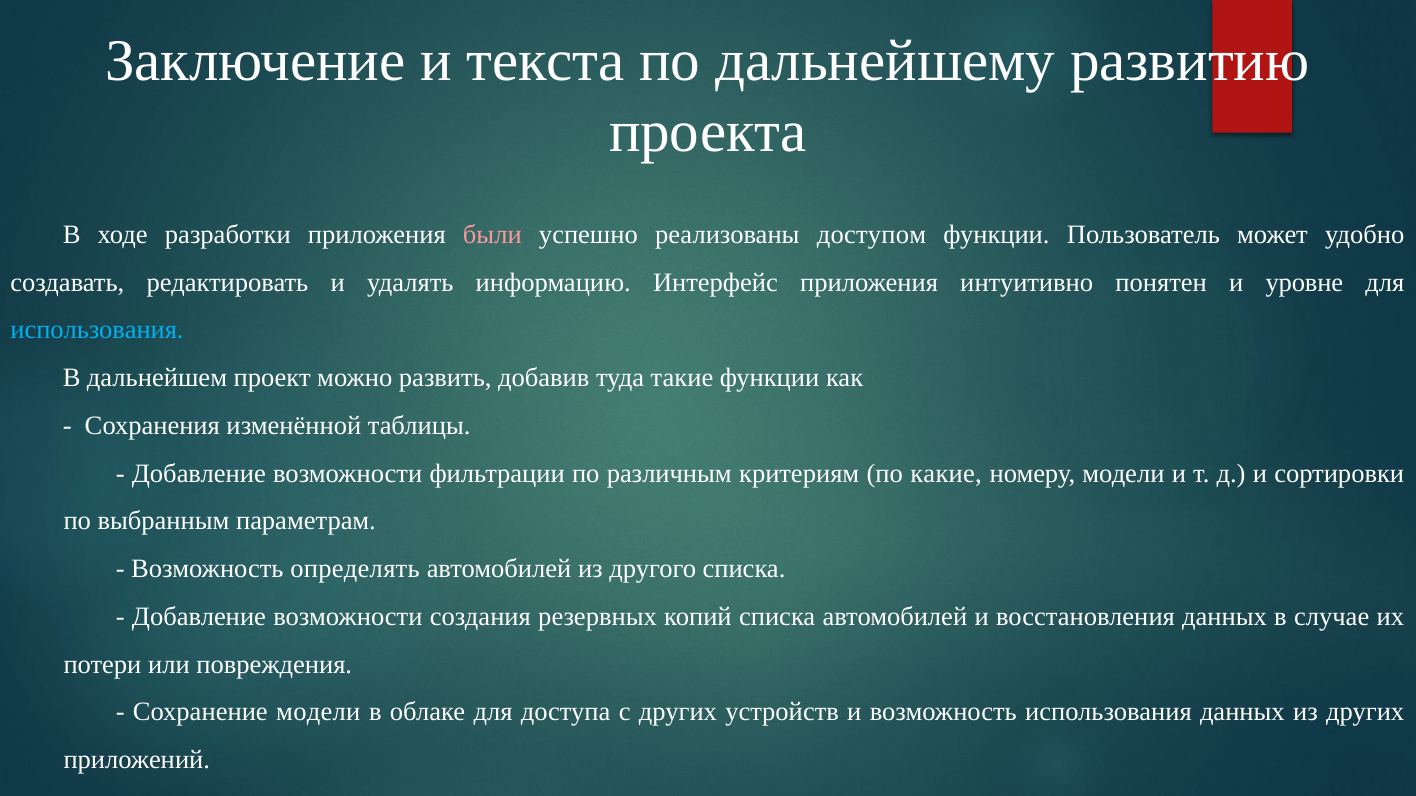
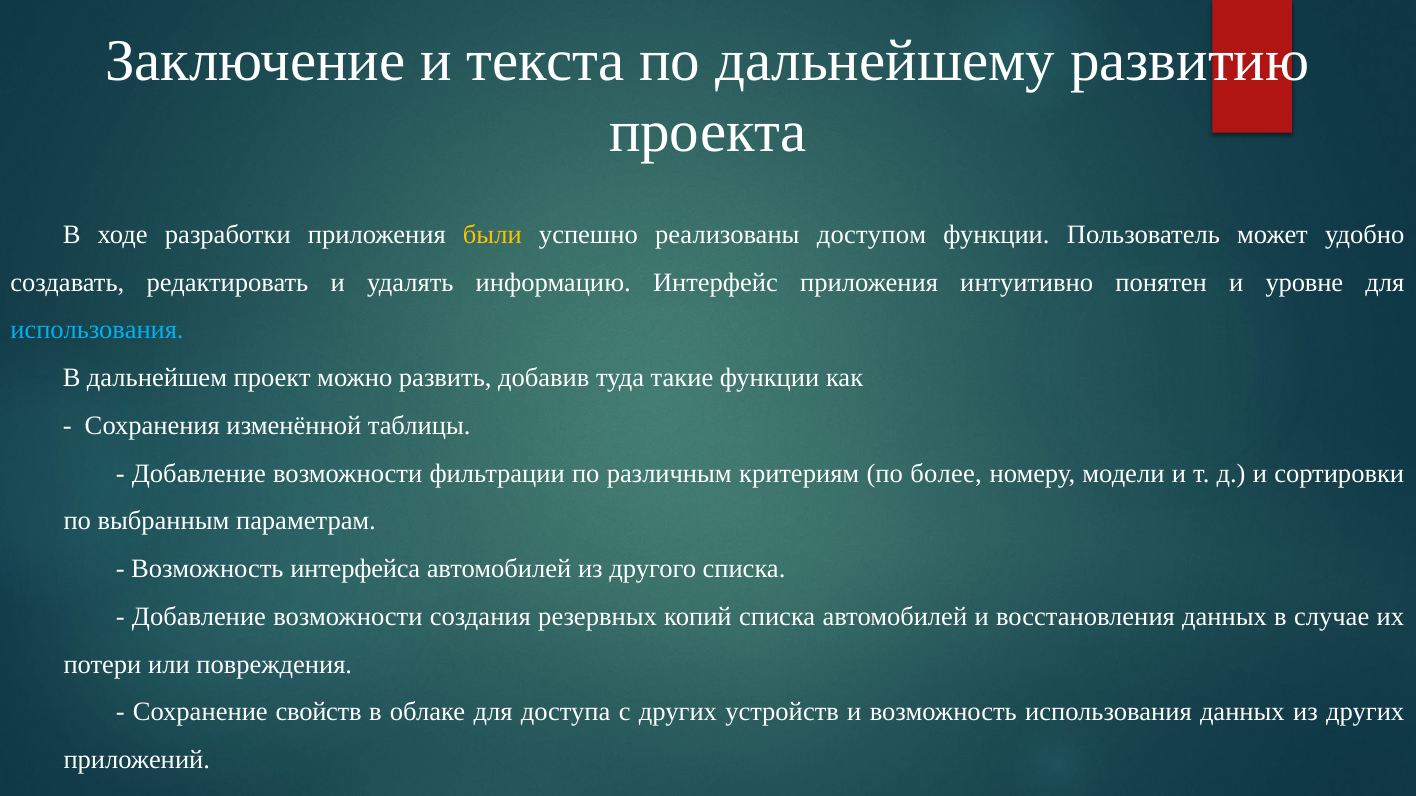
были colour: pink -> yellow (492, 235)
какие: какие -> более (946, 474)
определять: определять -> интерфейса (355, 569)
Сохранение модели: модели -> свойств (319, 713)
